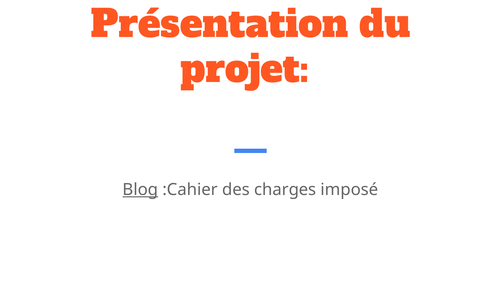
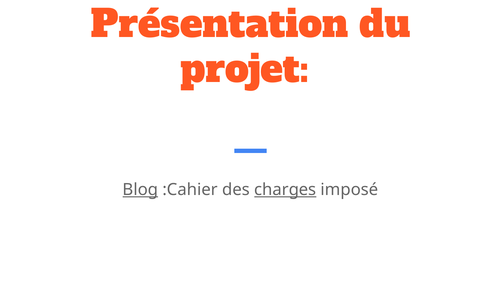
charges underline: none -> present (285, 190)
